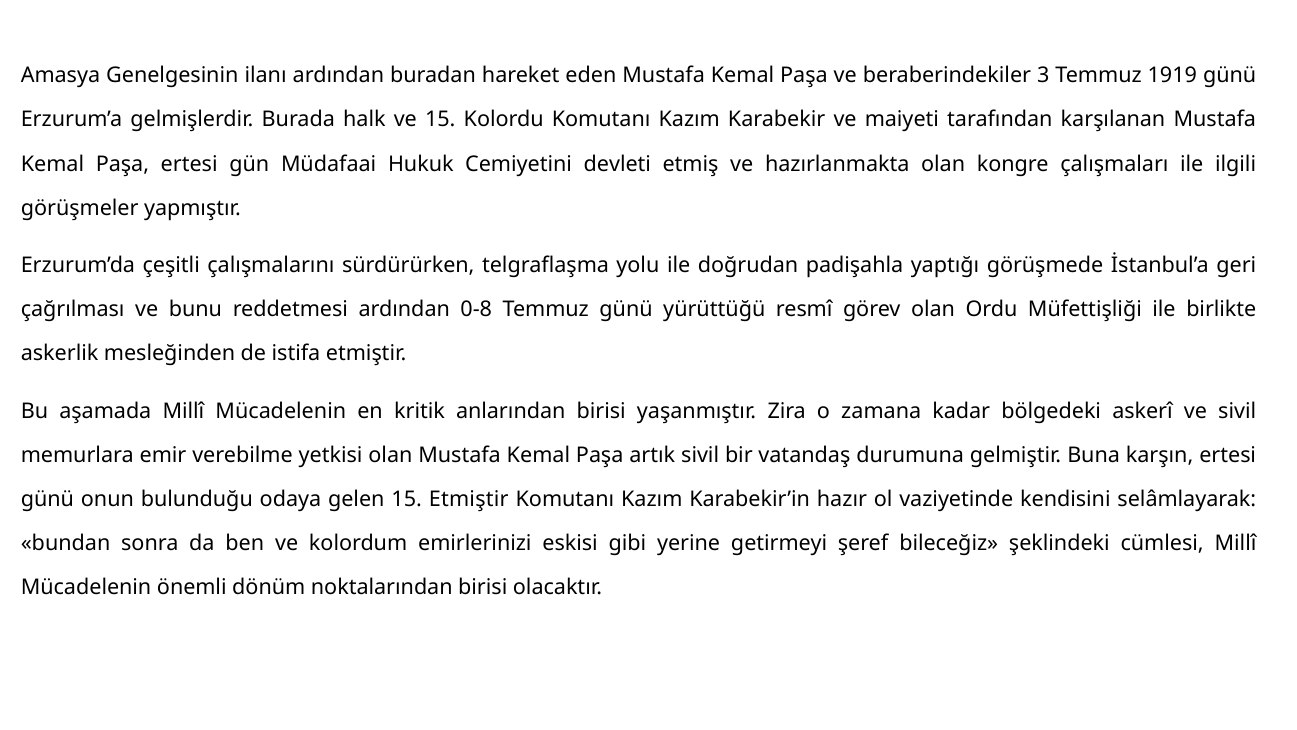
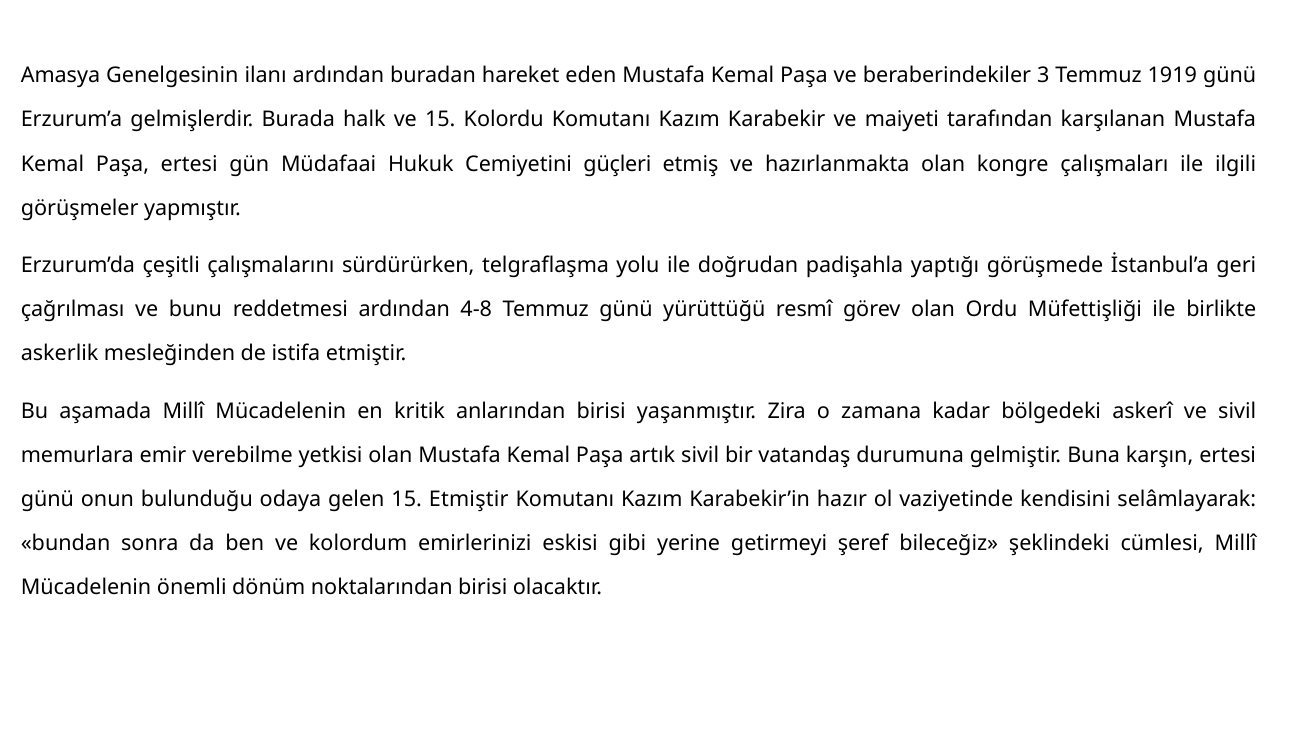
devleti: devleti -> güçleri (617, 164)
0-8: 0-8 -> 4-8 (476, 309)
